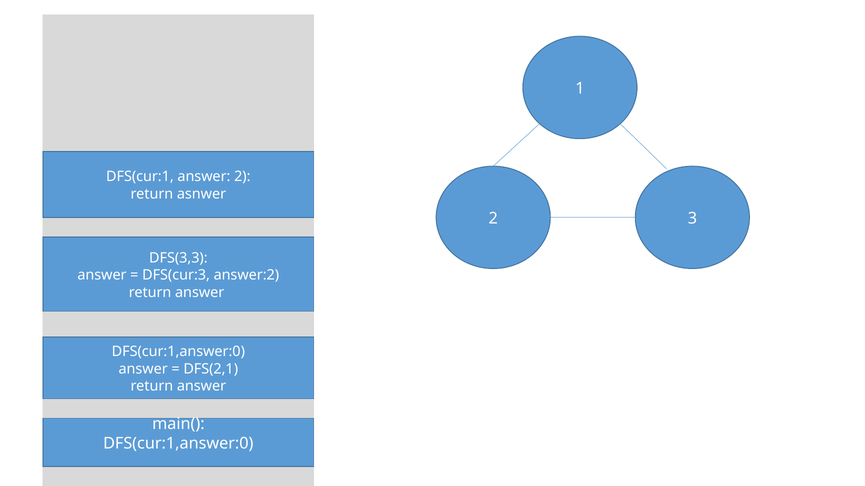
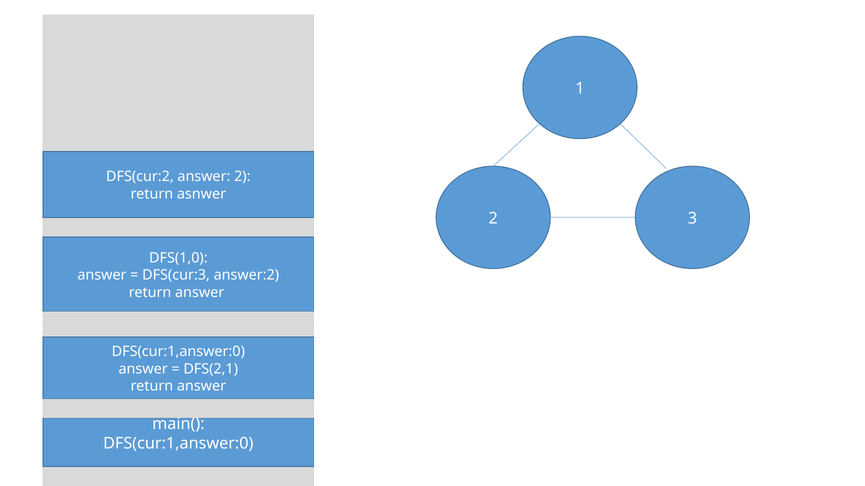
DFS(cur:1: DFS(cur:1 -> DFS(cur:2 (140, 177)
DFS(3,3: DFS(3,3 -> DFS(1,0 (178, 258)
